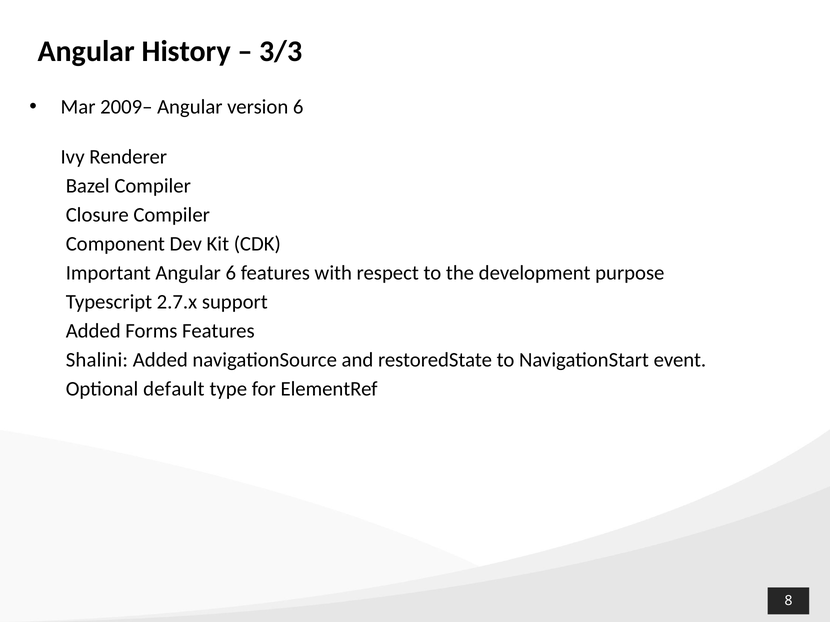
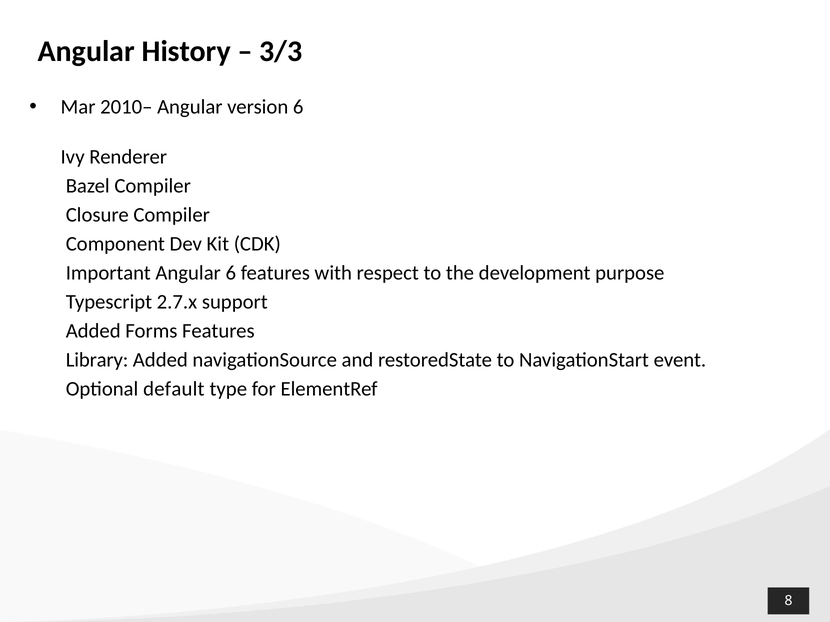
2009–: 2009– -> 2010– (126, 107)
Shalini: Shalini -> Library (97, 360)
